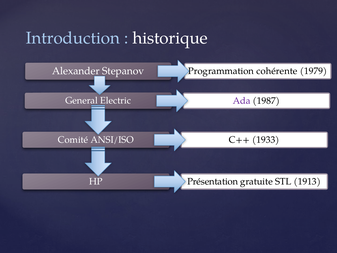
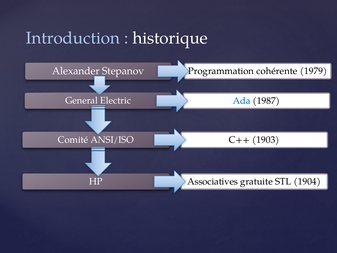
Ada colour: purple -> blue (242, 101)
1933: 1933 -> 1903 (266, 140)
Présentation: Présentation -> Associatives (213, 181)
1913: 1913 -> 1904 (307, 181)
